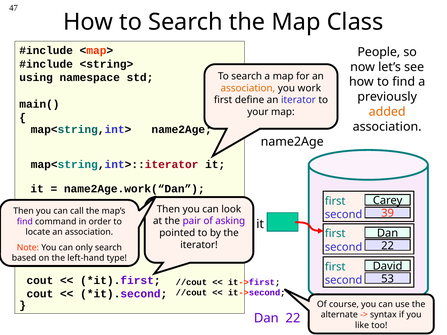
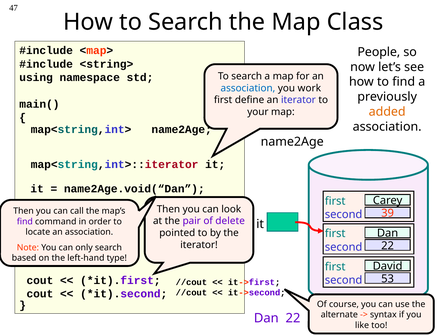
association colour: orange -> blue (248, 88)
name2Age.work(“Dan: name2Age.work(“Dan -> name2Age.void(“Dan (134, 189)
asking: asking -> delete (230, 221)
